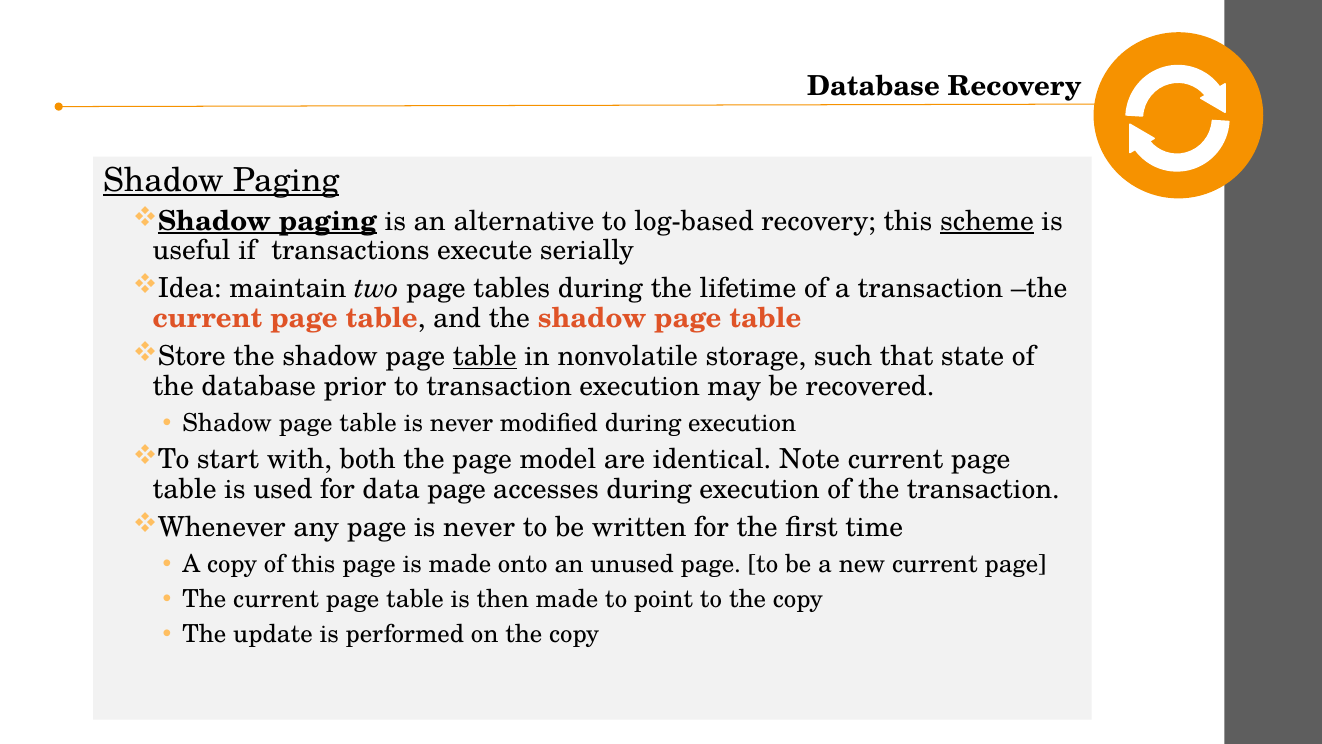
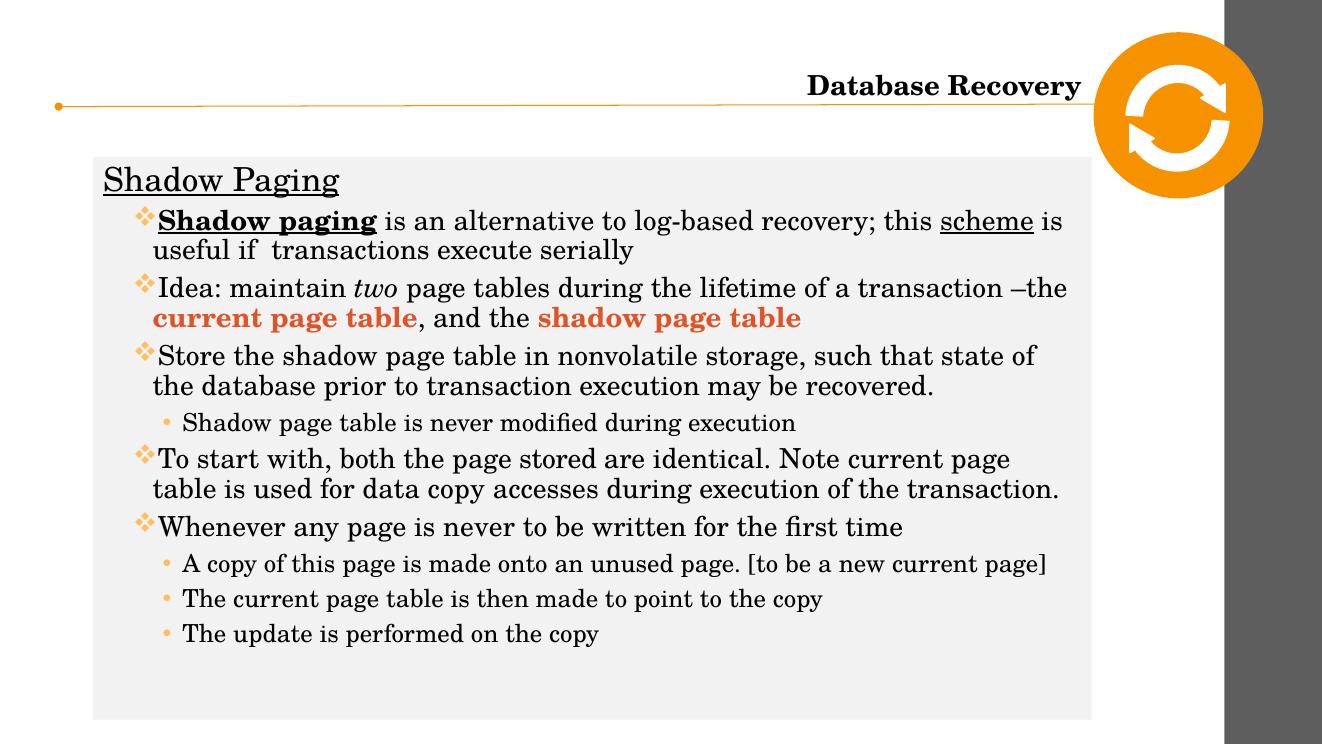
table underline: present -> none (485, 357)
model: model -> stored (558, 459)
data page: page -> copy (456, 489)
